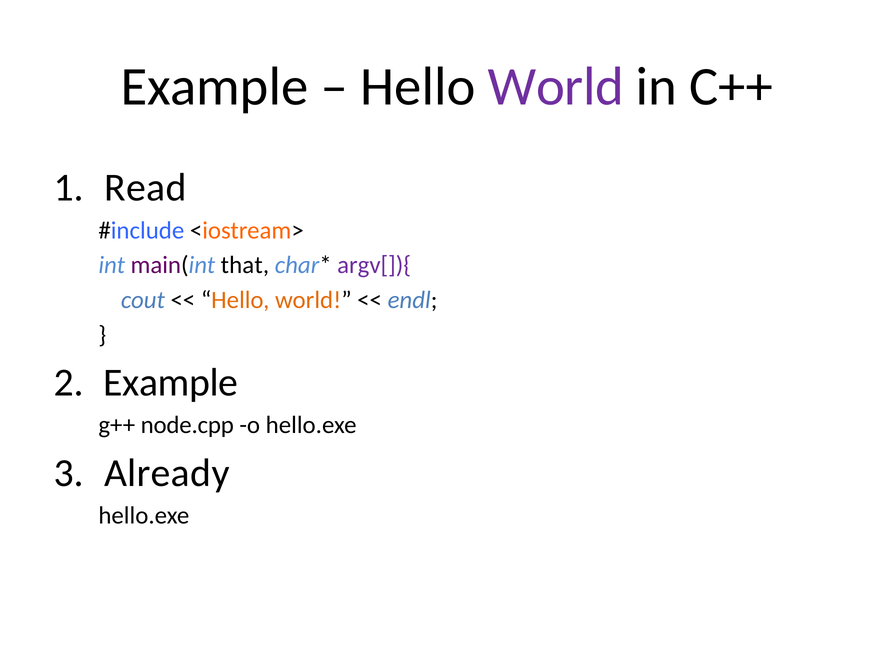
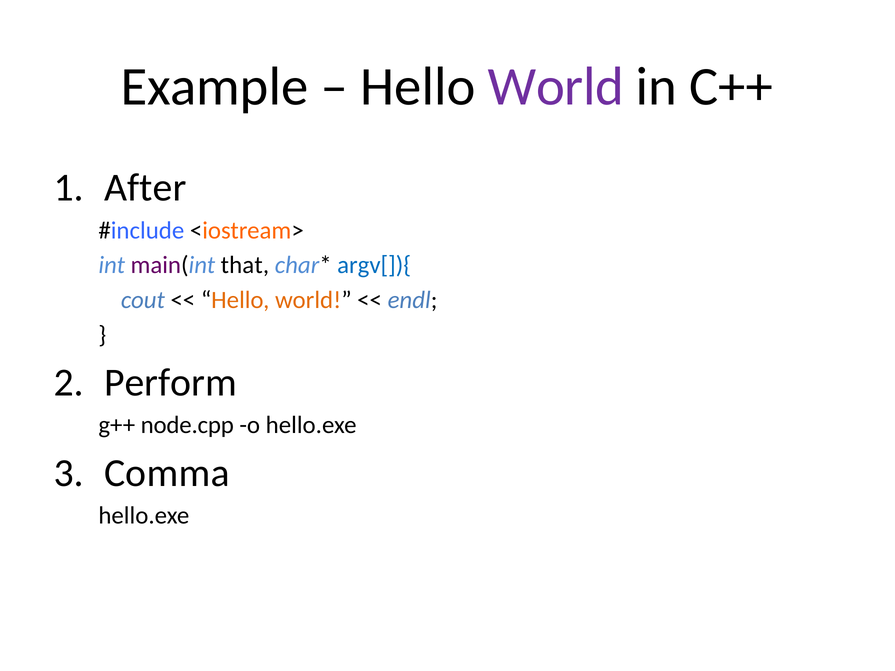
Read: Read -> After (145, 188)
argv[]){ colour: purple -> blue (374, 265)
Example: Example -> Perform (170, 383)
Already: Already -> Comma (167, 473)
